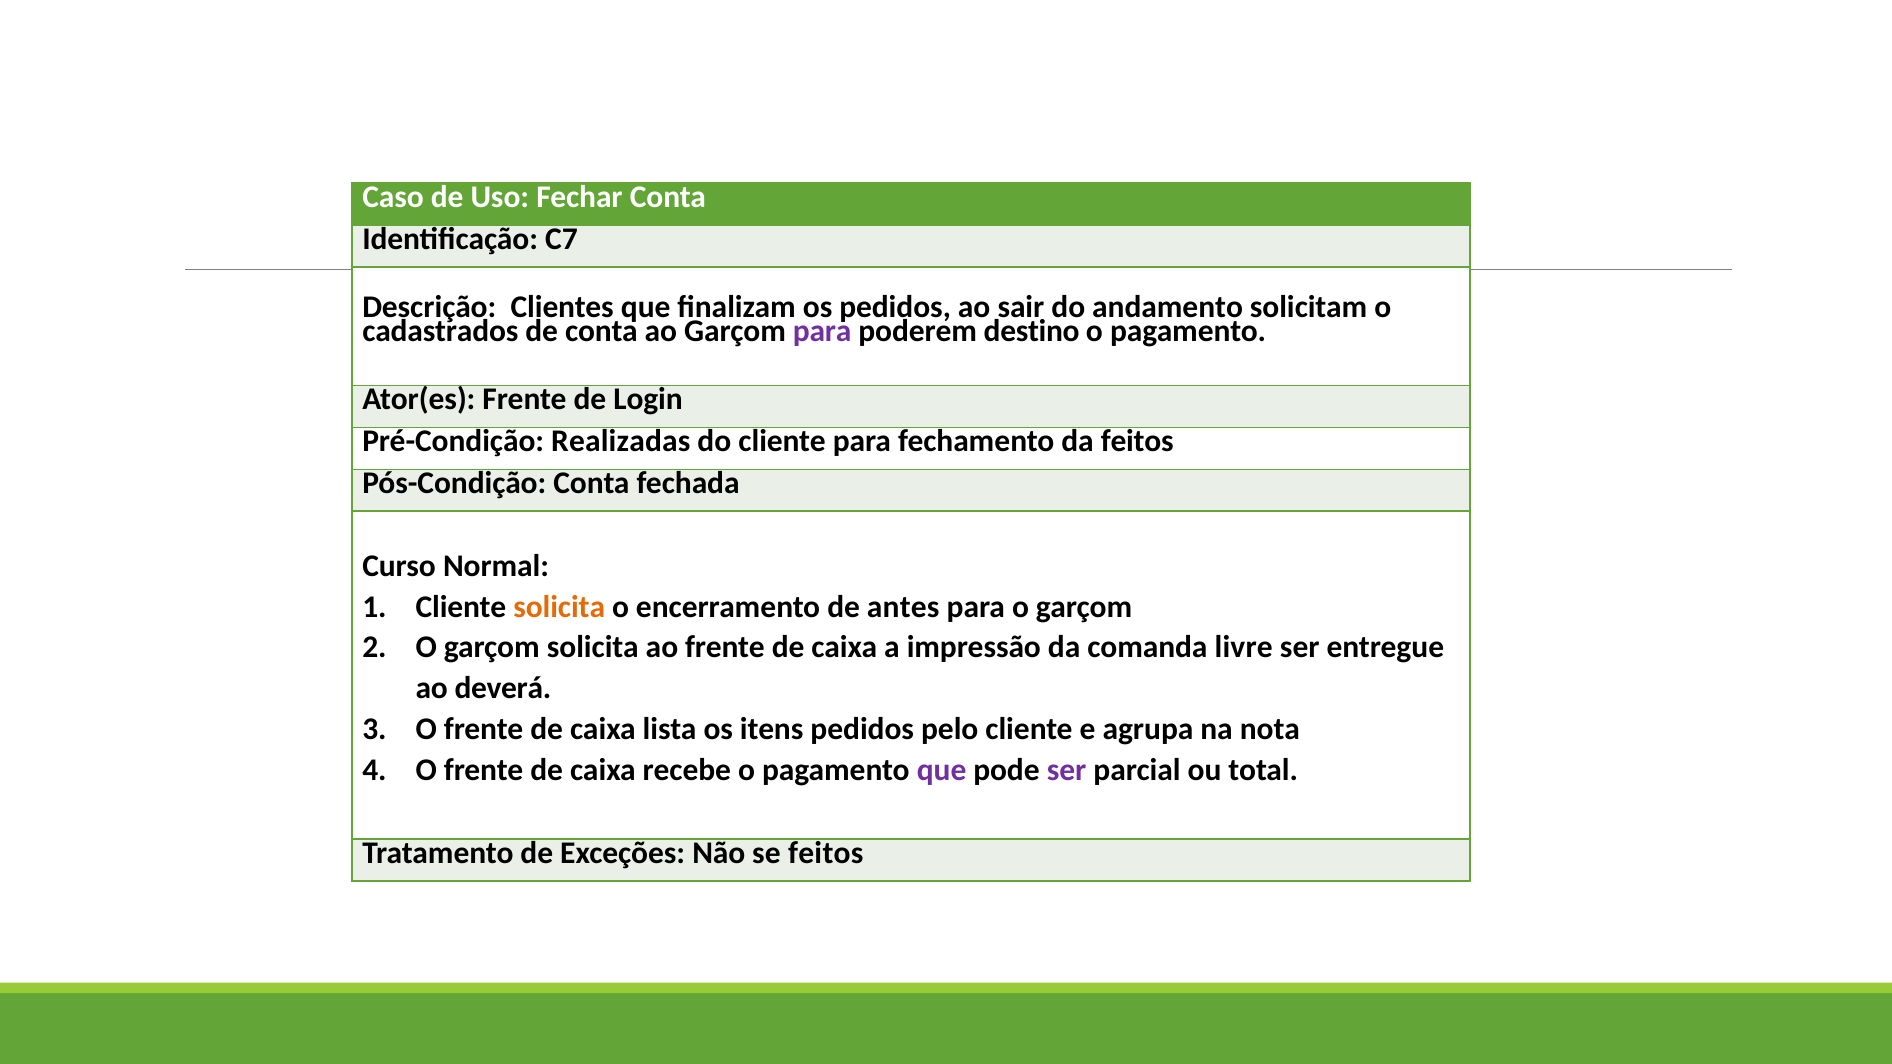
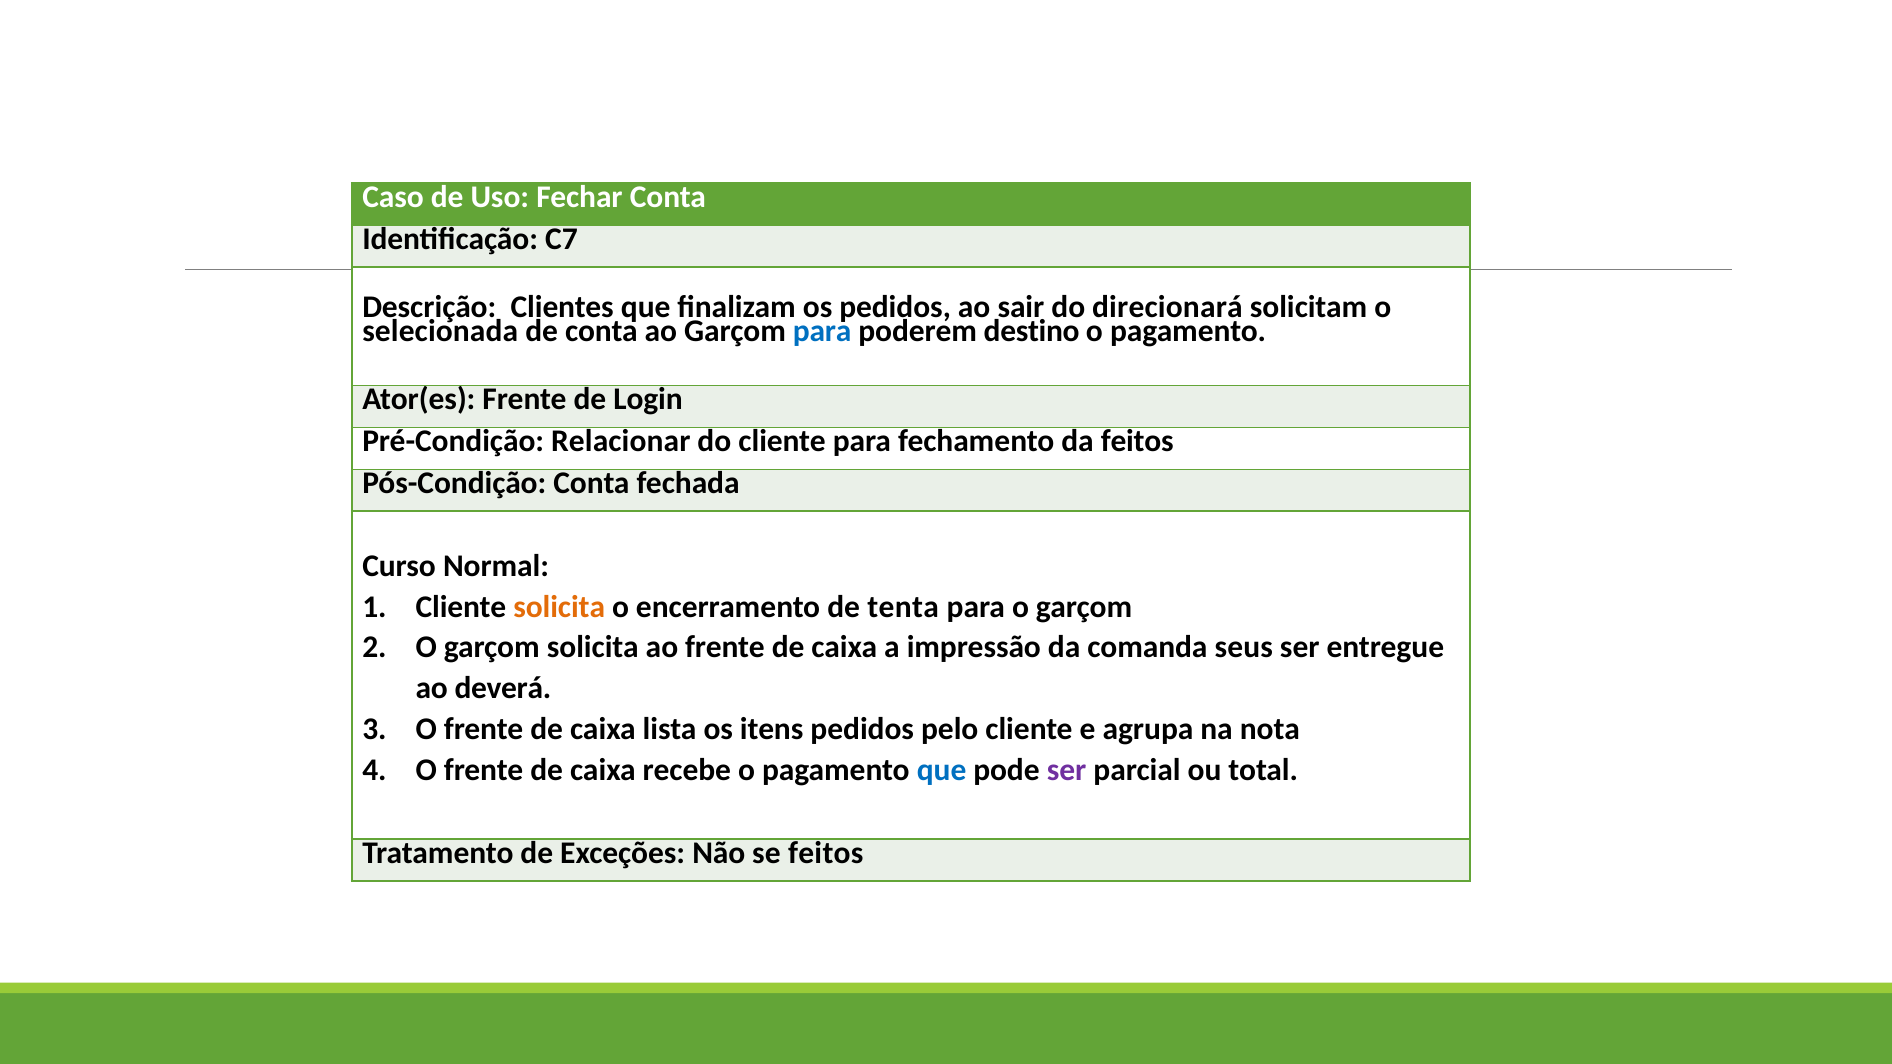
andamento: andamento -> direcionará (1167, 307)
cadastrados: cadastrados -> selecionada (440, 331)
para colour: purple -> blue (822, 331)
Realizadas: Realizadas -> Relacionar (621, 441)
antes: antes -> tenta (903, 607)
livre: livre -> seus (1244, 648)
que colour: purple -> blue (942, 770)
